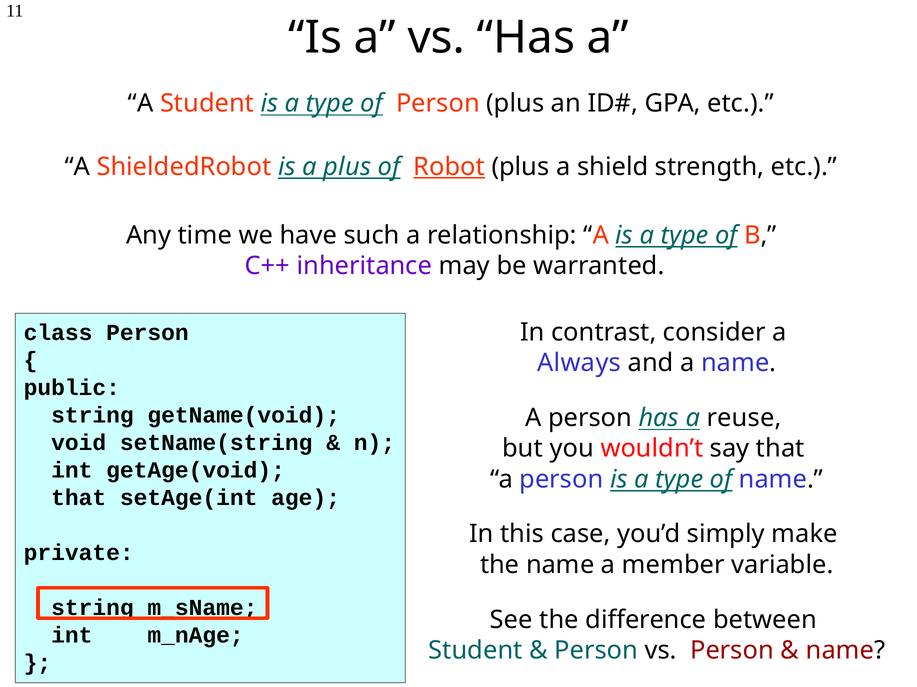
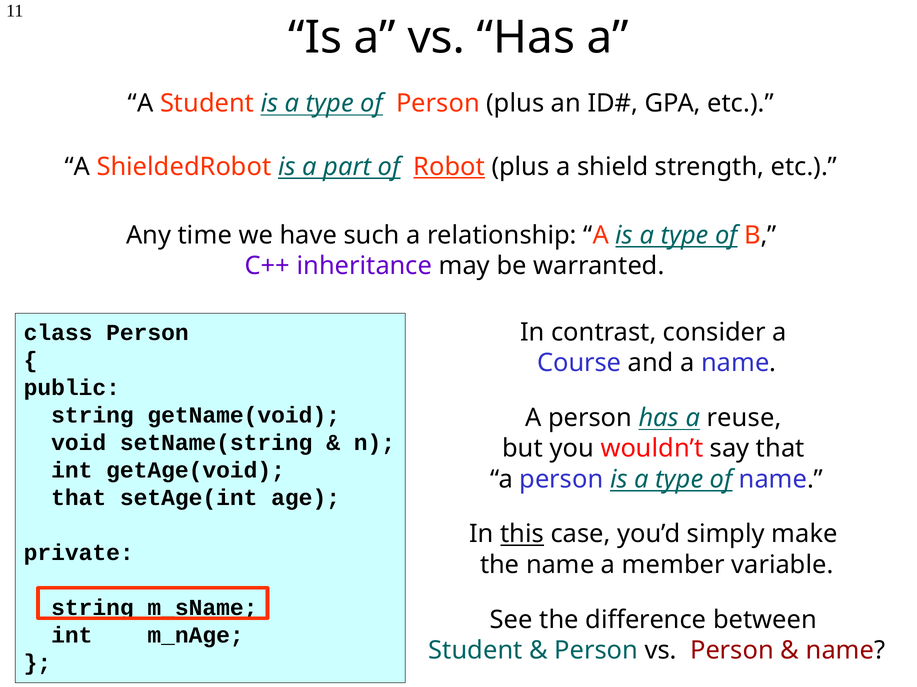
a plus: plus -> part (347, 167)
Always: Always -> Course (579, 363)
this underline: none -> present (522, 535)
